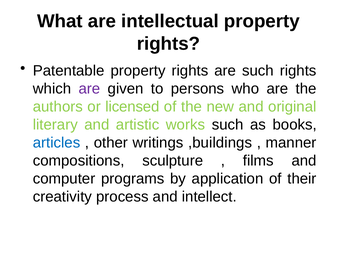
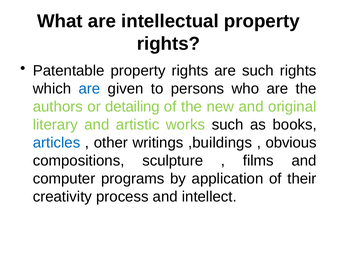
are colour: purple -> blue (89, 89)
licensed: licensed -> detailing (132, 107)
manner: manner -> obvious (291, 143)
